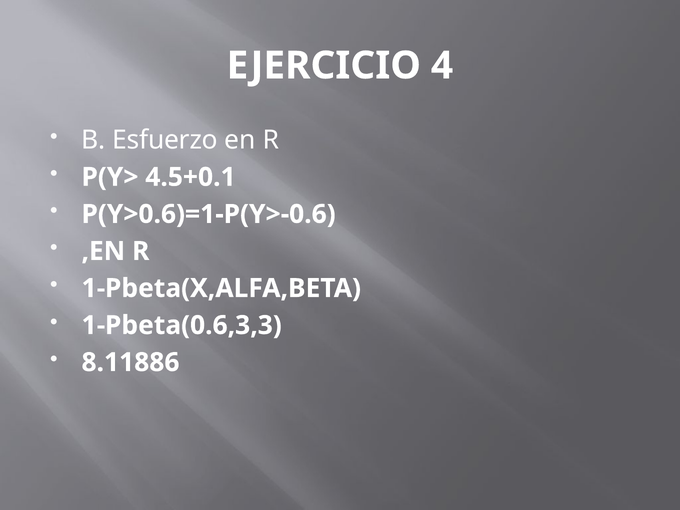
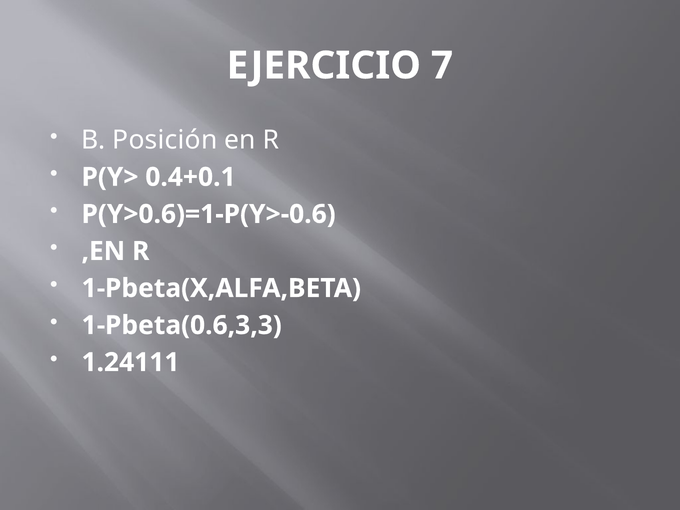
4: 4 -> 7 (442, 66)
Esfuerzo: Esfuerzo -> Posición (165, 140)
4.5+0.1: 4.5+0.1 -> 0.4+0.1 (190, 177)
8.11886: 8.11886 -> 1.24111 (130, 362)
